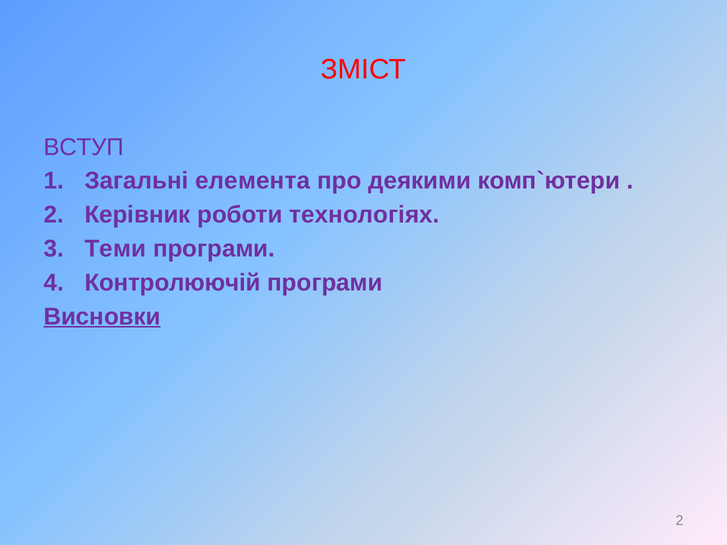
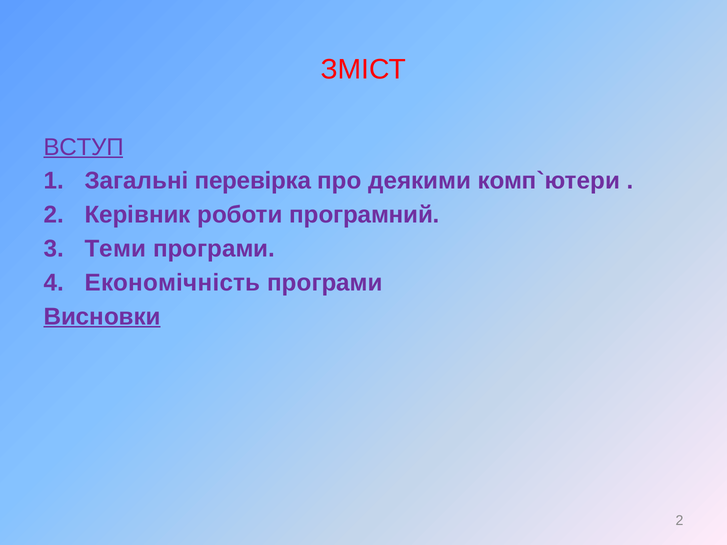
ВСТУП underline: none -> present (84, 147)
елемента: елемента -> перевірка (253, 181)
технологіях: технологіях -> програмний (365, 215)
Контролюючій: Контролюючій -> Економічність (172, 283)
